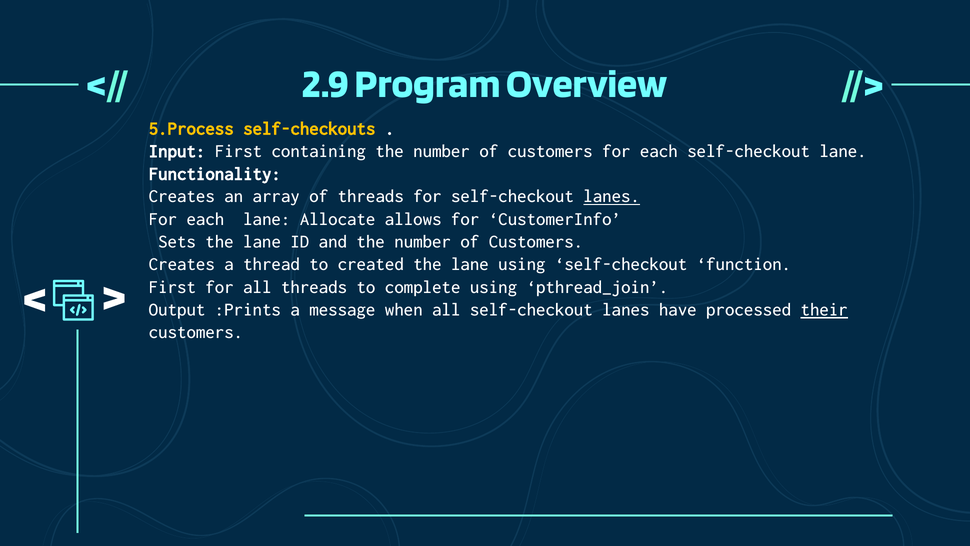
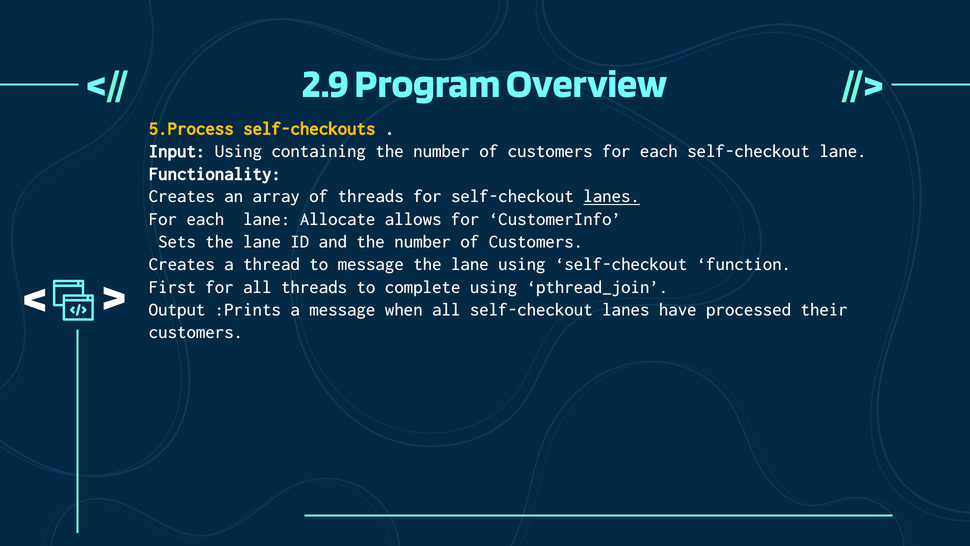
Input First: First -> Using (238, 151)
to created: created -> message (371, 264)
their underline: present -> none (824, 309)
